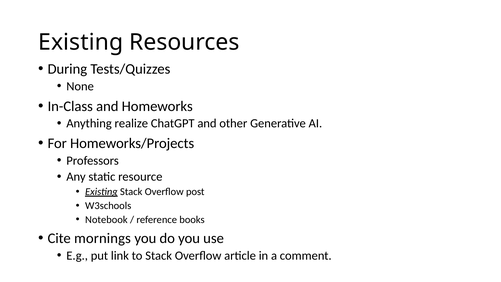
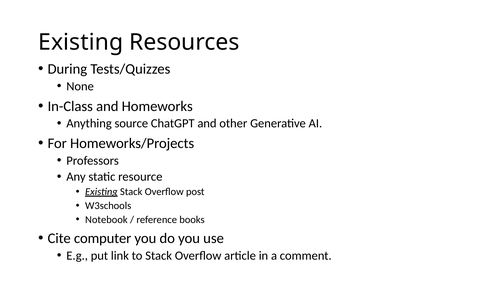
realize: realize -> source (131, 123)
mornings: mornings -> computer (103, 238)
